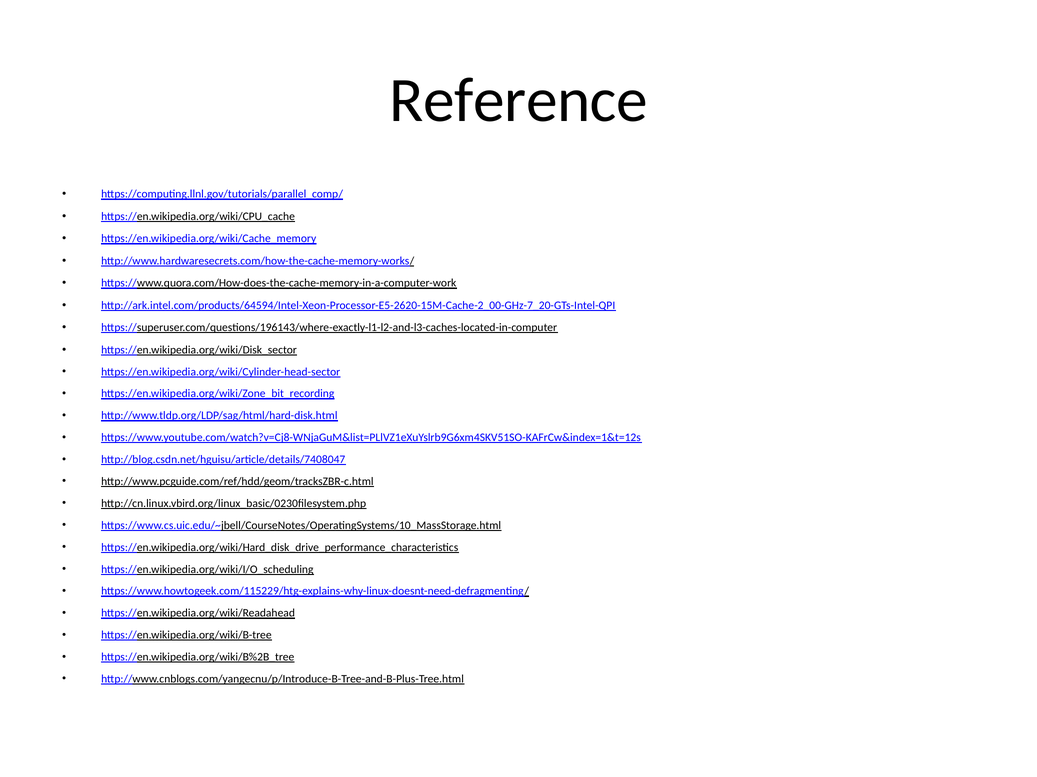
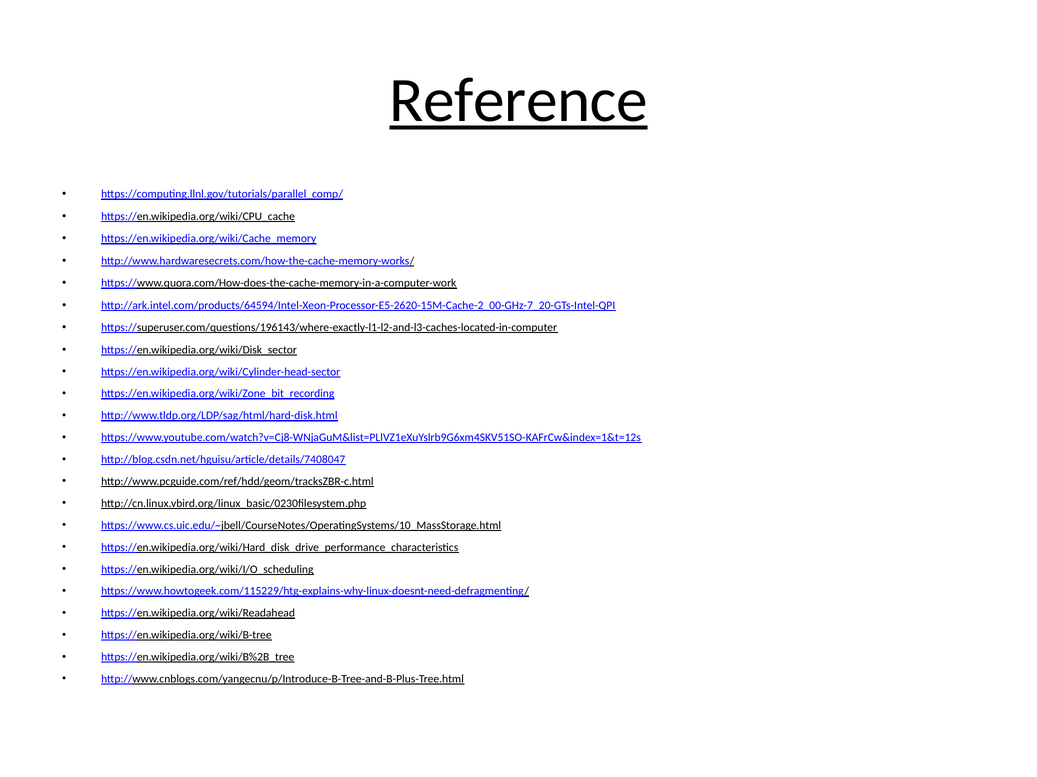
Reference underline: none -> present (519, 100)
